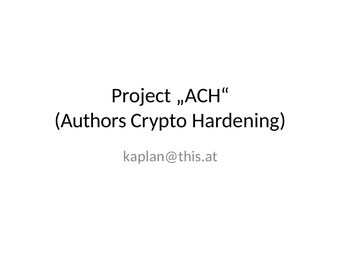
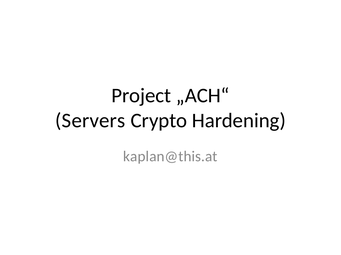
Authors: Authors -> Servers (90, 121)
